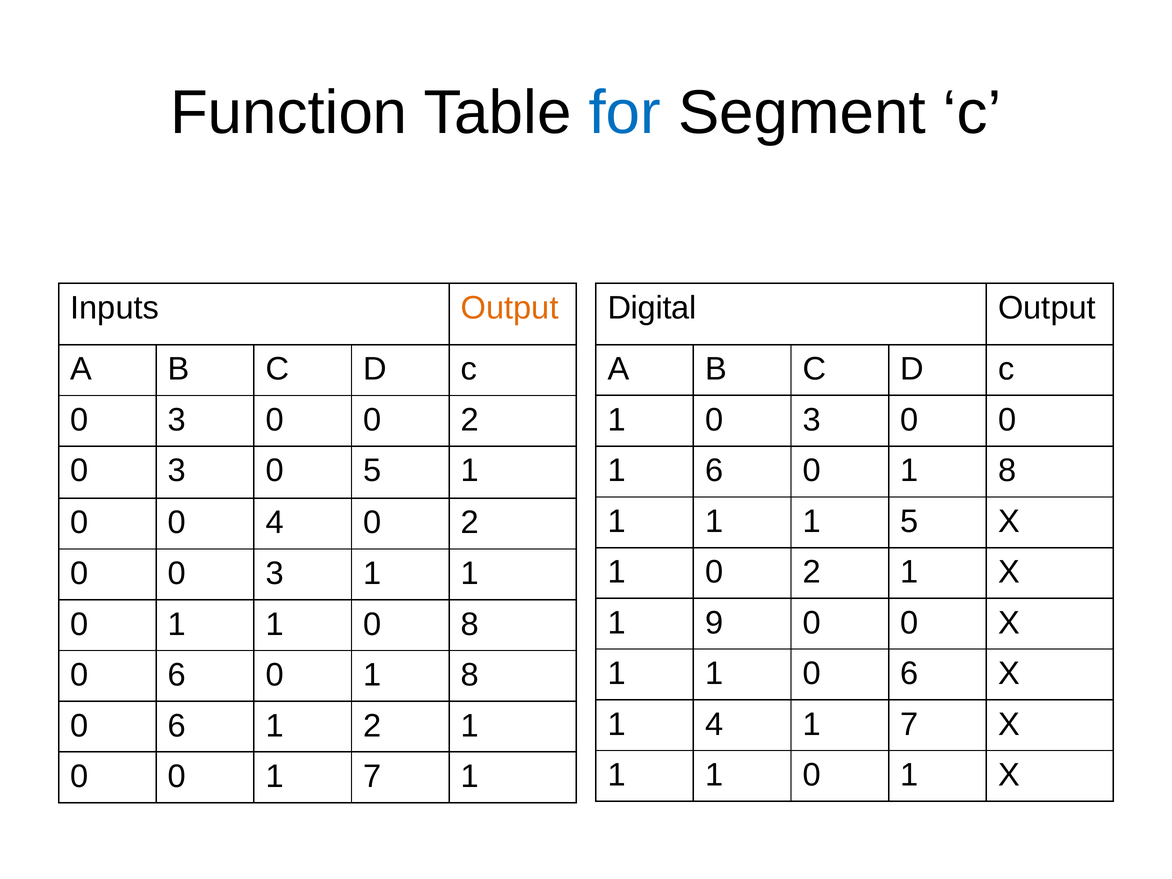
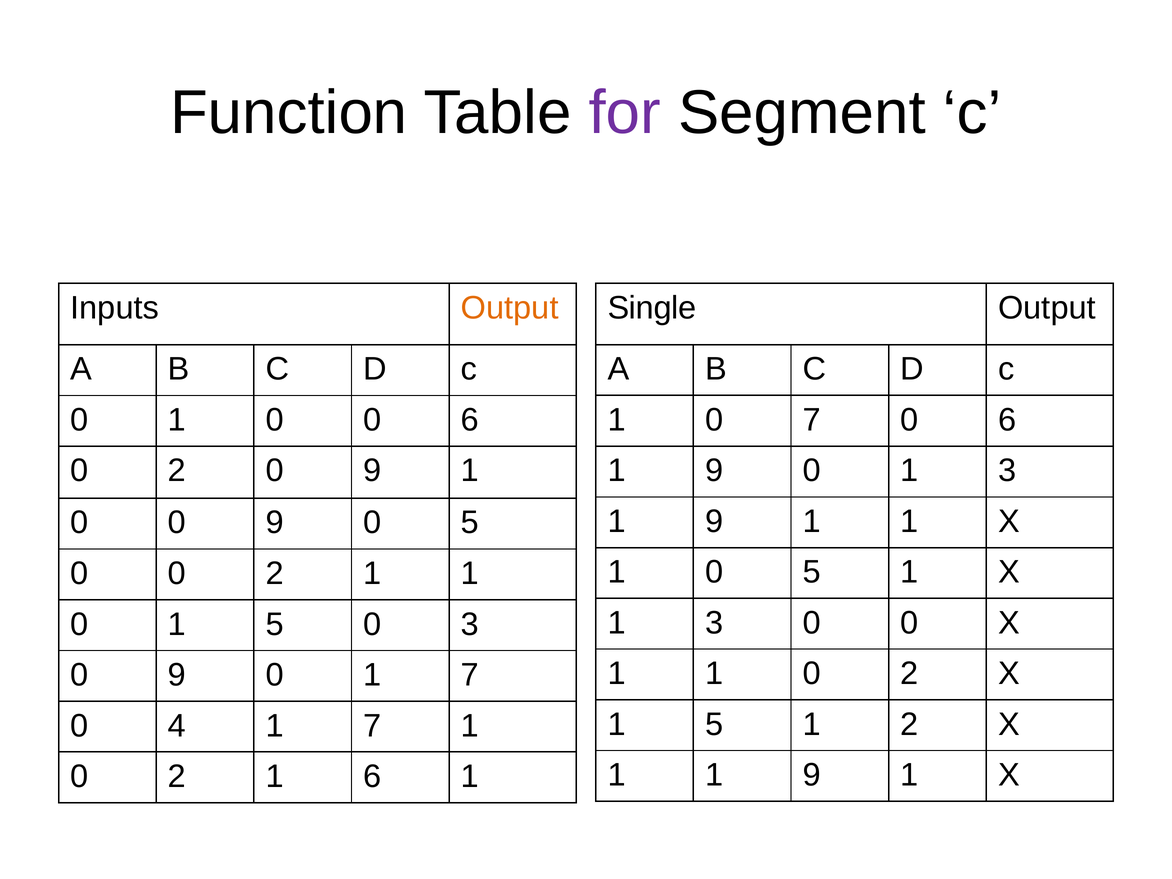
for colour: blue -> purple (625, 113)
Digital: Digital -> Single (652, 308)
1 0 3: 3 -> 7 (812, 420)
0: 0 -> 6 (1007, 420)
3: 3 -> 1 (177, 420)
0 0 2: 2 -> 6 (470, 420)
6: 6 -> 9 (714, 471)
8: 8 -> 3 (1007, 471)
3: 3 -> 2 (177, 471)
5: 5 -> 9 (372, 471)
1: 1 -> 9 (714, 521)
5: 5 -> 1 (909, 521)
0 0 4: 4 -> 9 (275, 523)
2: 2 -> 5 (470, 523)
1 0 2: 2 -> 5 (812, 572)
0 0 3: 3 -> 2 (275, 574)
9: 9 -> 3 (714, 623)
0 1 1: 1 -> 5 (275, 624)
0 8: 8 -> 3 (470, 624)
1 1 0 6: 6 -> 2 (909, 674)
6: 6 -> 9 (177, 675)
8: 8 -> 7 (470, 675)
4: 4 -> 5 (714, 724)
7: 7 -> 2 (909, 724)
6: 6 -> 4 (177, 726)
2: 2 -> 7 (372, 726)
0: 0 -> 9 (812, 775)
0: 0 -> 2 (177, 777)
7: 7 -> 6 (372, 777)
